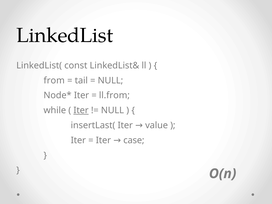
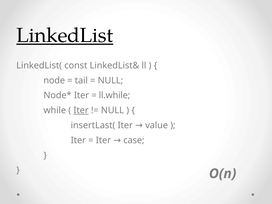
LinkedList underline: none -> present (65, 35)
from: from -> node (54, 80)
ll.from: ll.from -> ll.while (114, 95)
